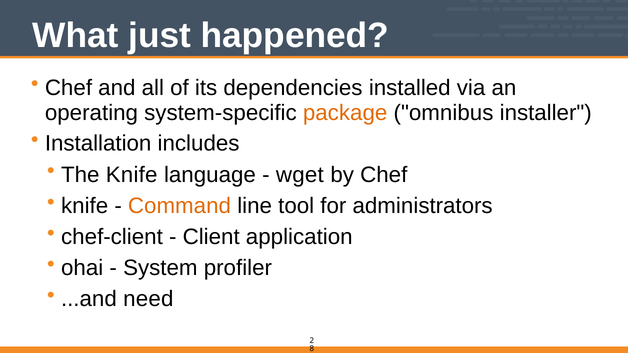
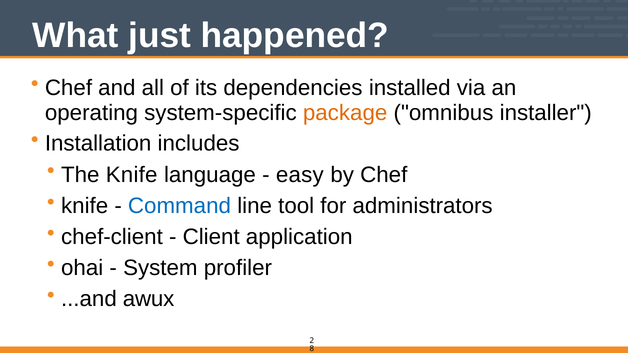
wget: wget -> easy (300, 175)
Command colour: orange -> blue (179, 206)
need: need -> awux (149, 299)
